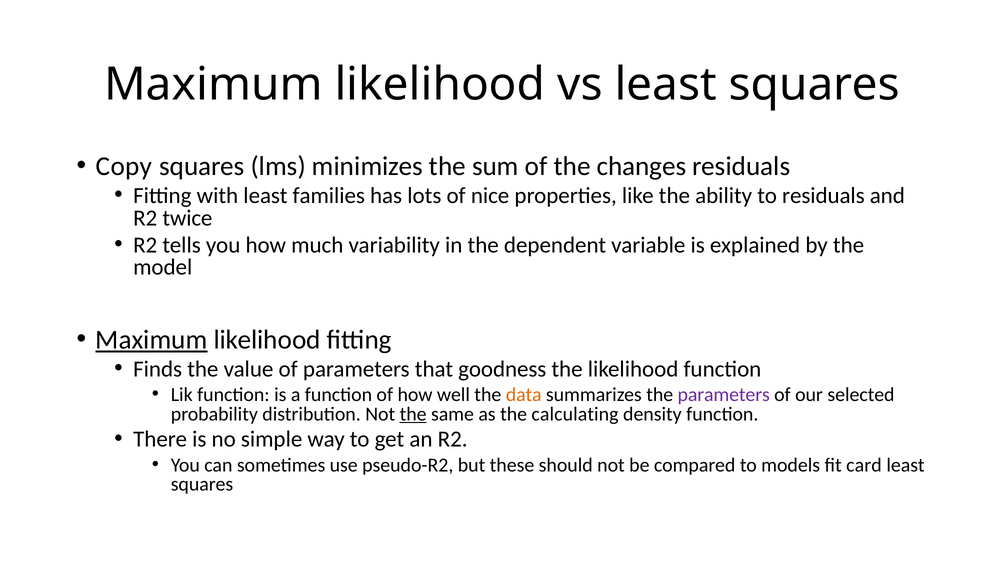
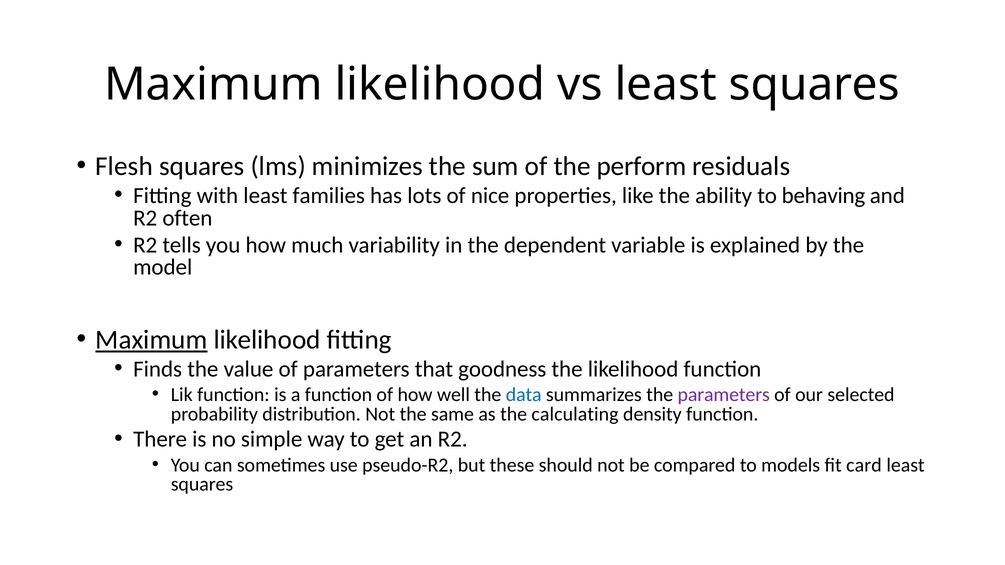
Copy: Copy -> Flesh (124, 166)
changes: changes -> perform (642, 166)
to residuals: residuals -> behaving (823, 196)
twice: twice -> often (187, 218)
data colour: orange -> blue (524, 395)
the underline: present -> none (413, 414)
